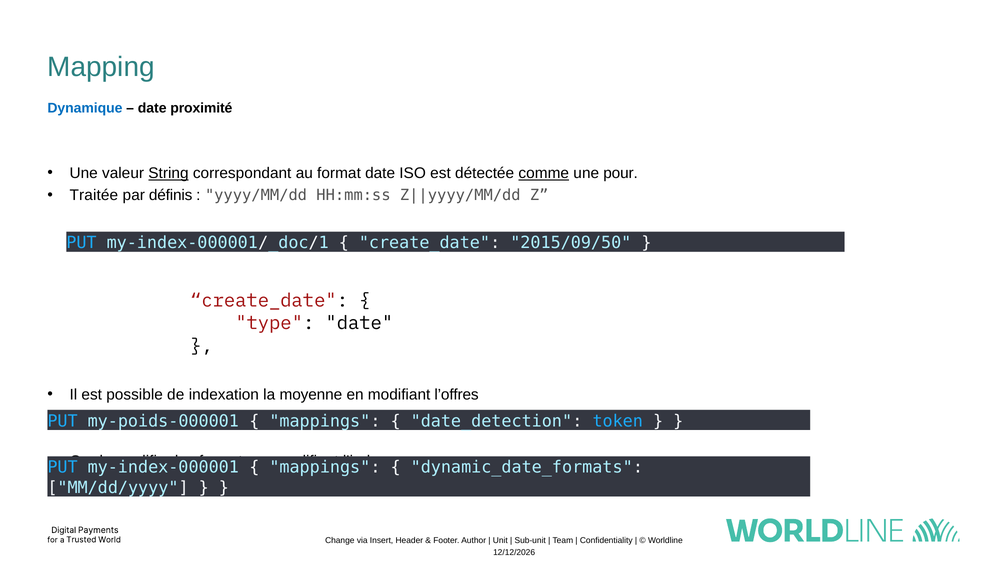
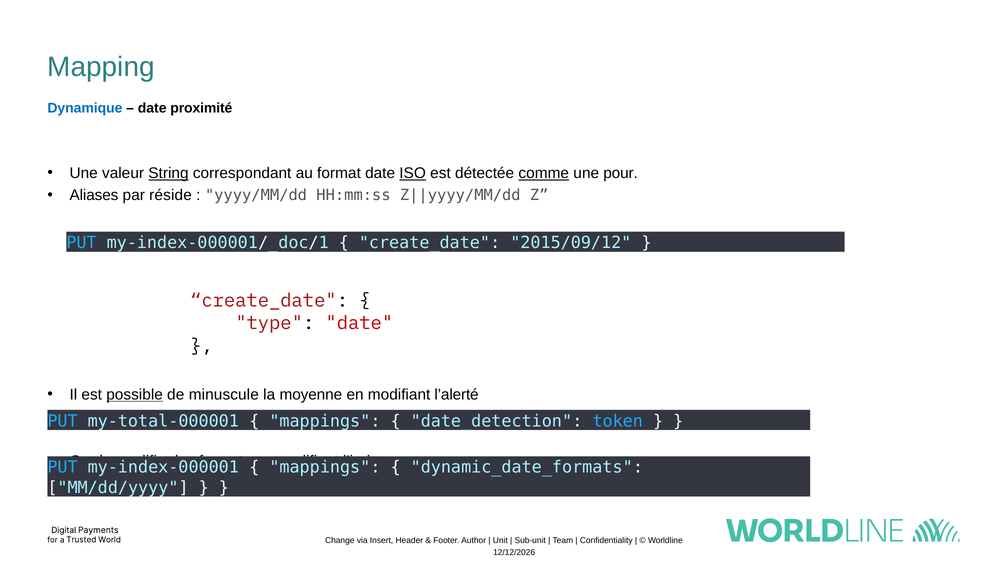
ISO underline: none -> present (413, 173)
Traitée: Traitée -> Aliases (94, 196)
définis: définis -> réside (171, 196)
2015/09/50: 2015/09/50 -> 2015/09/12 (571, 243)
date colour: black -> red (359, 323)
possible underline: none -> present (135, 395)
indexation: indexation -> minuscule (224, 395)
l’offres: l’offres -> l’alerté (457, 395)
my-poids-000001: my-poids-000001 -> my-total-000001 (163, 421)
